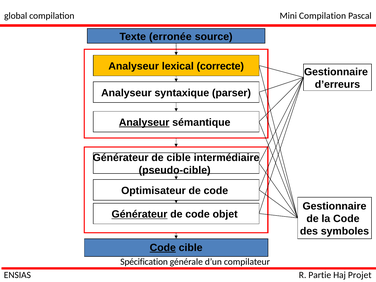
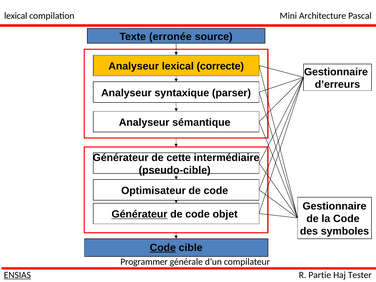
global: global -> lexical (16, 16)
Mini Compilation: Compilation -> Architecture (323, 16)
Analyseur underline: present -> none (144, 122)
de cible: cible -> cette (179, 158)
Spécification: Spécification -> Programmer (144, 262)
ENSIAS underline: none -> present (17, 275)
Projet: Projet -> Tester (360, 275)
